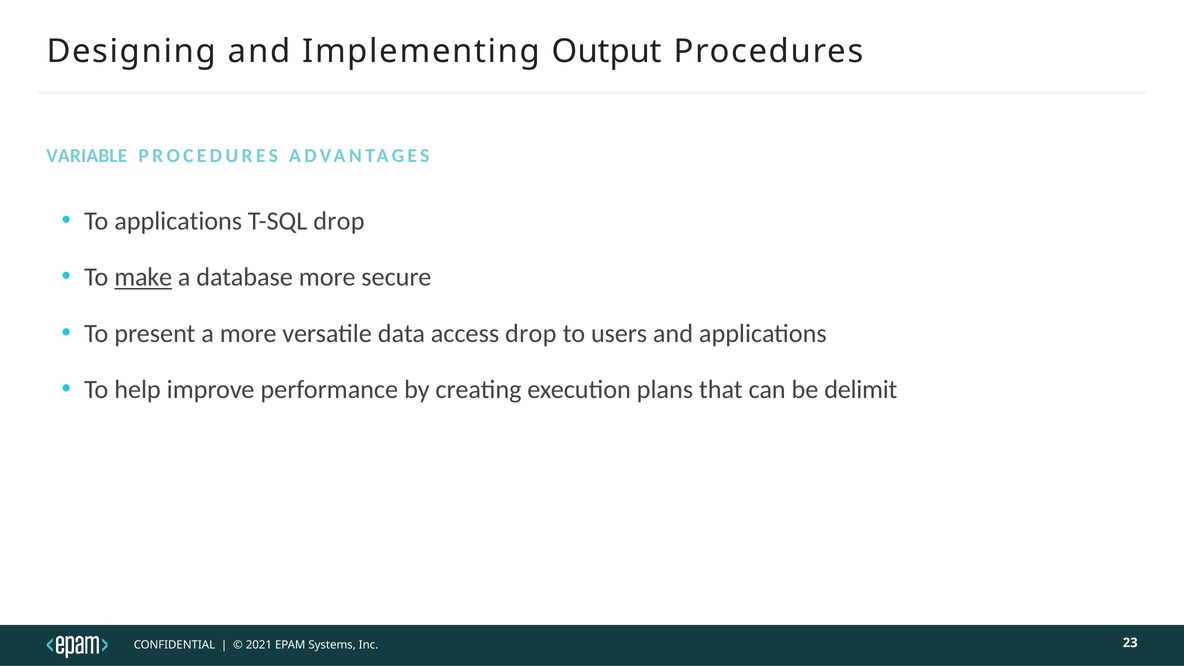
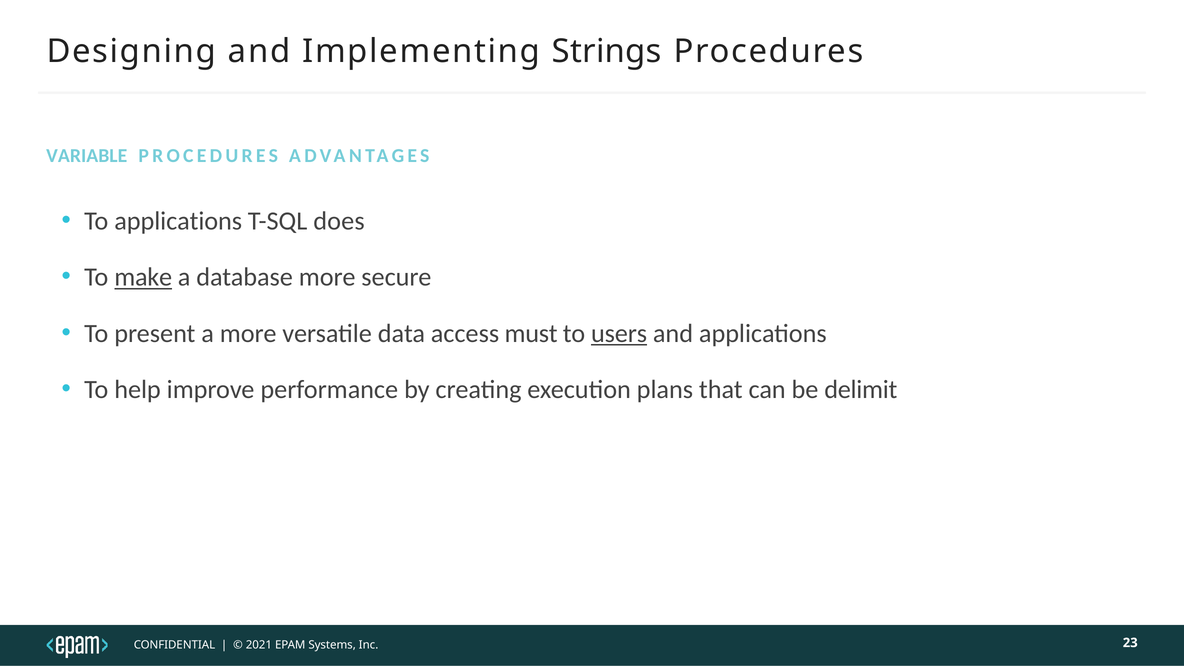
Output: Output -> Strings (607, 51)
T-SQL drop: drop -> does (339, 221)
access drop: drop -> must (531, 333)
users underline: none -> present (619, 333)
